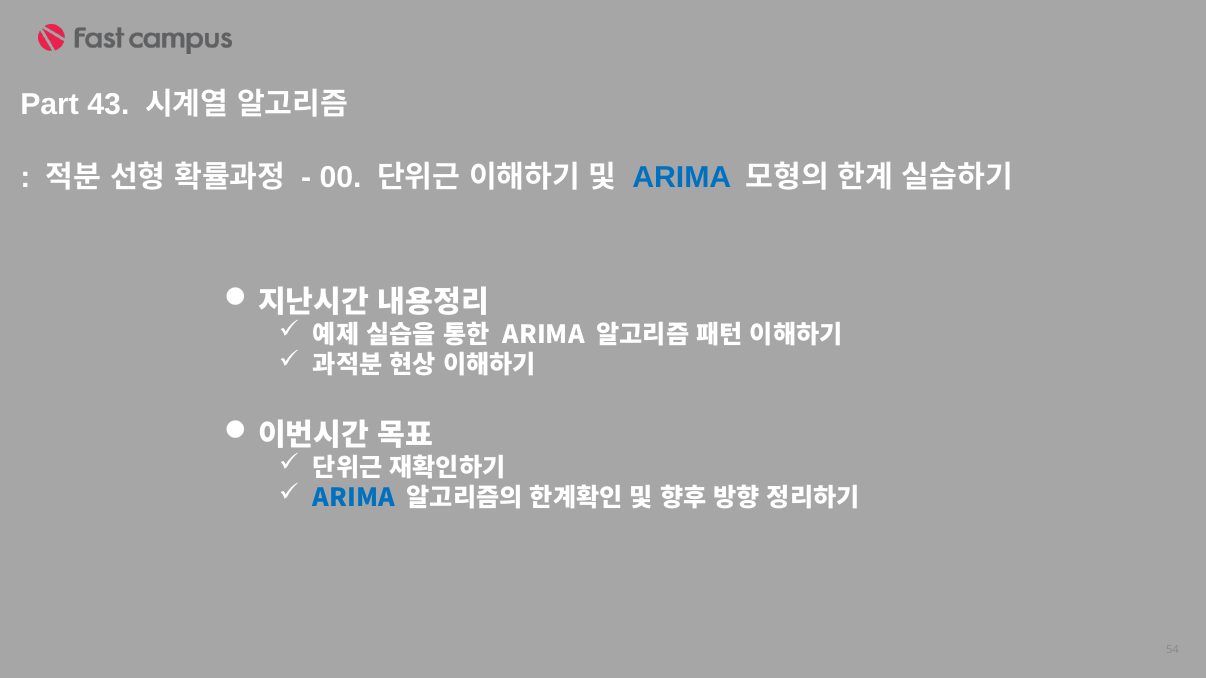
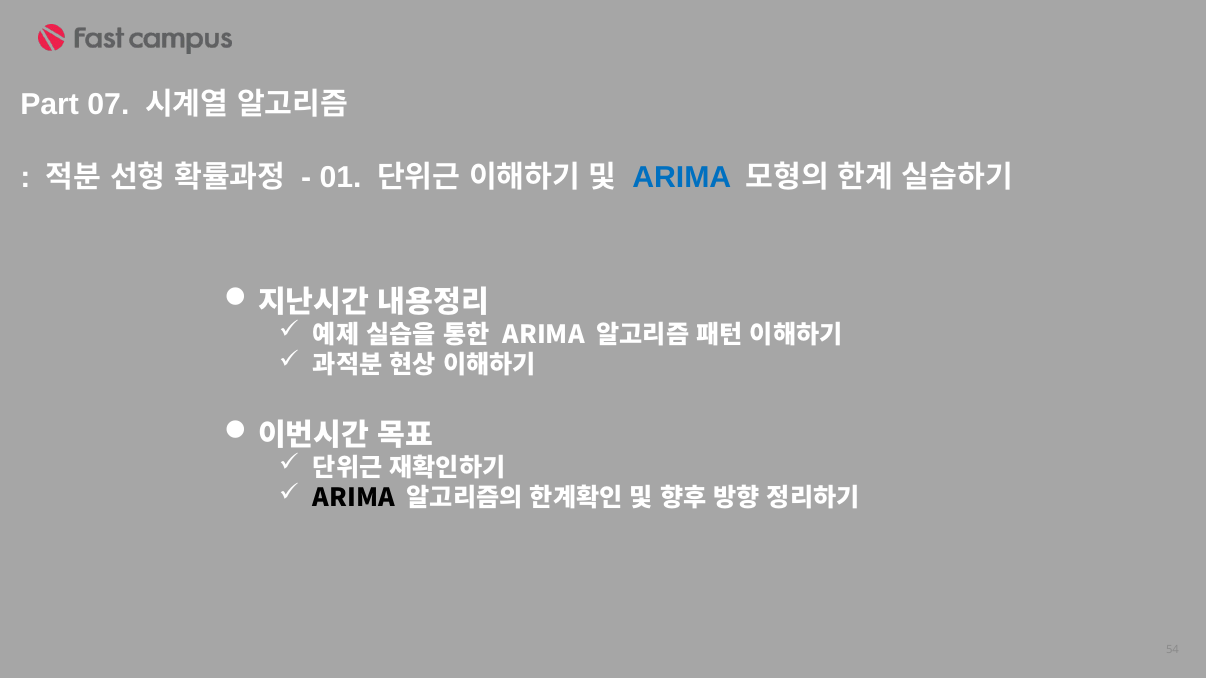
43: 43 -> 07 (108, 105)
00: 00 -> 01 (341, 178)
ARIMA colour: blue -> black (354, 498)
